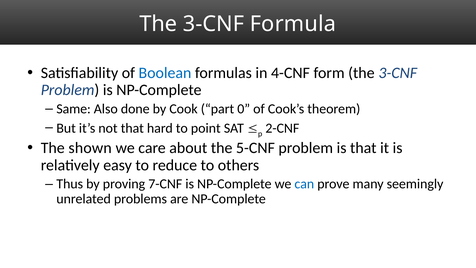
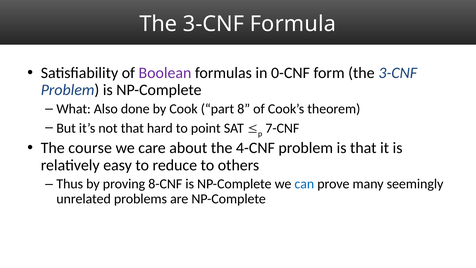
Boolean colour: blue -> purple (165, 73)
4-CNF: 4-CNF -> 0-CNF (290, 73)
Same: Same -> What (74, 109)
0: 0 -> 8 (244, 109)
2-CNF: 2-CNF -> 7-CNF (282, 128)
shown: shown -> course (90, 148)
5-CNF: 5-CNF -> 4-CNF (255, 148)
7-CNF: 7-CNF -> 8-CNF (165, 184)
